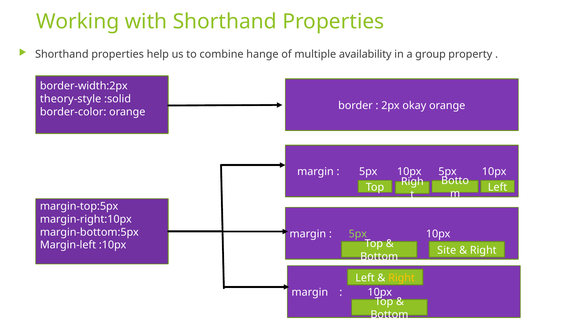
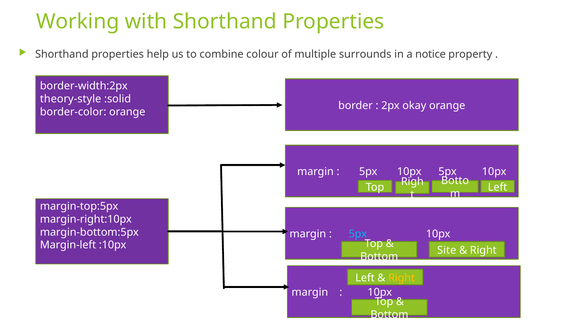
hange: hange -> colour (262, 54)
availability: availability -> surrounds (365, 54)
group: group -> notice (431, 54)
5px colour: light green -> light blue (358, 234)
